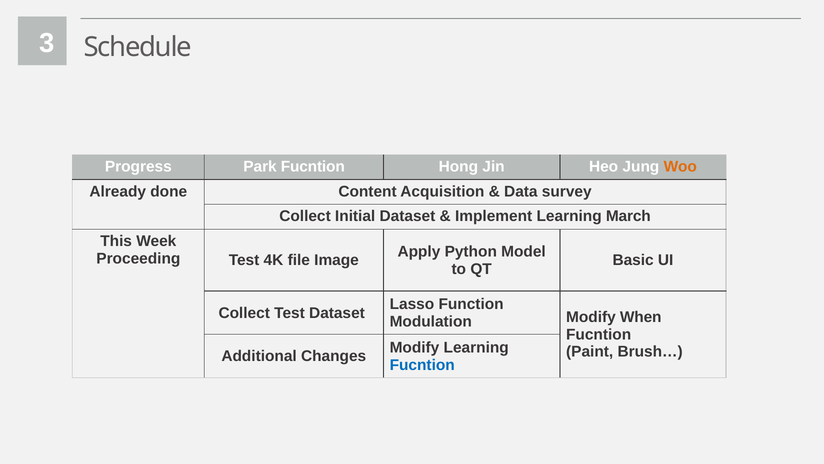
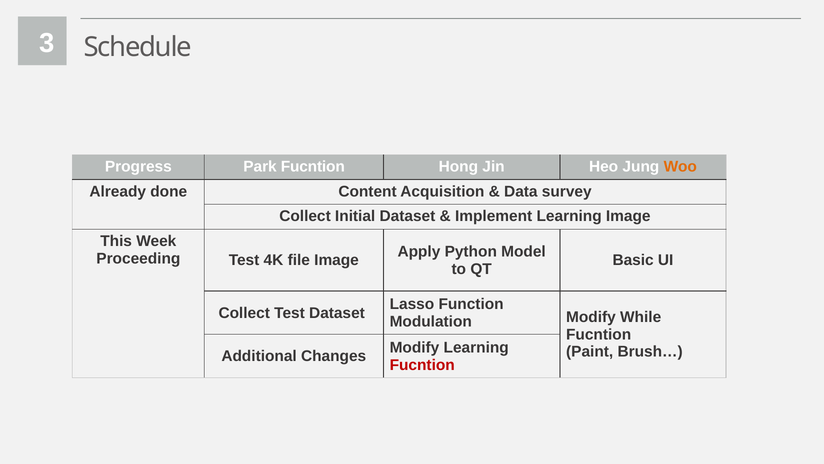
Learning March: March -> Image (628, 216)
When: When -> While (641, 317)
Fucntion colour: blue -> red (422, 365)
